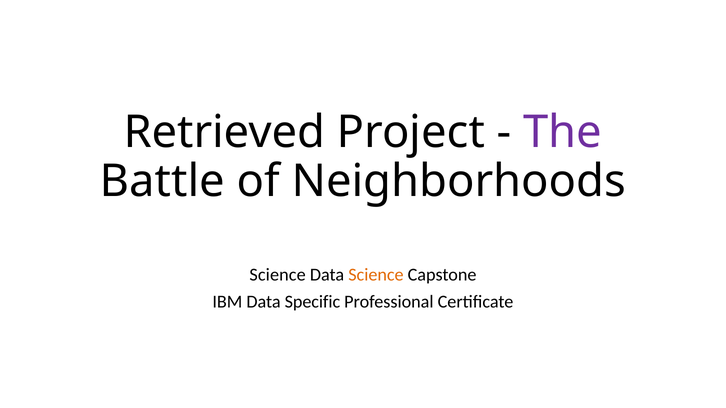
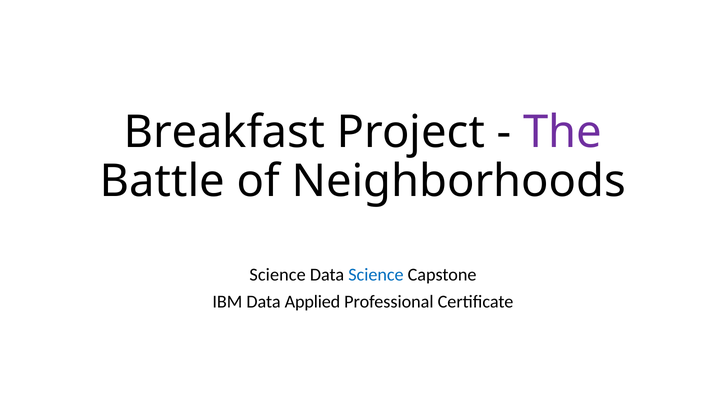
Retrieved: Retrieved -> Breakfast (225, 132)
Science colour: orange -> blue (376, 275)
Specific: Specific -> Applied (312, 302)
